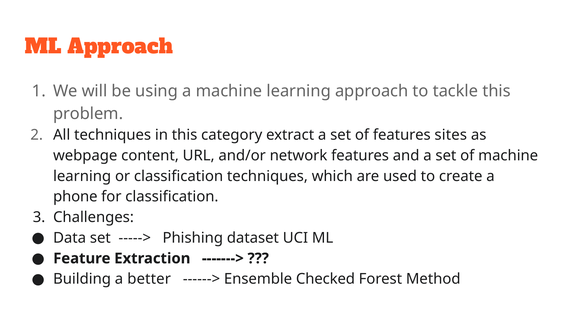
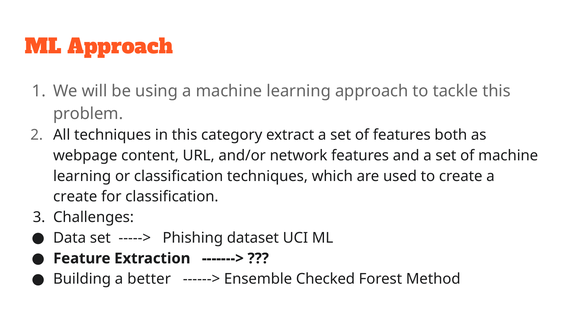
sites: sites -> both (451, 135)
phone: phone -> create (75, 197)
